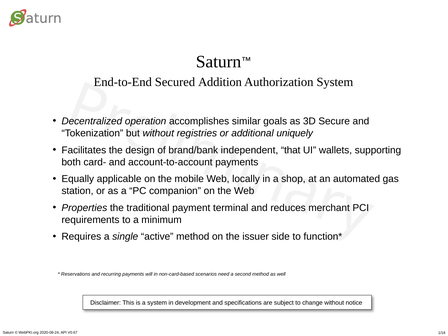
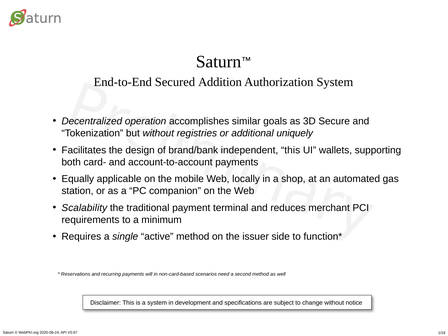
that: that -> this (291, 150)
Properties: Properties -> Scalability (84, 208)
